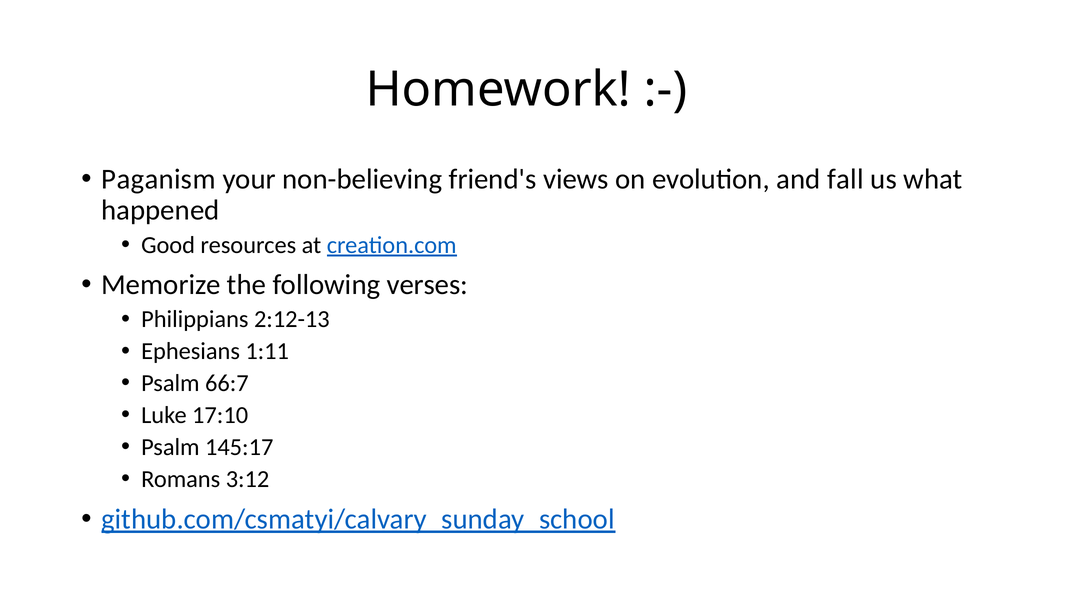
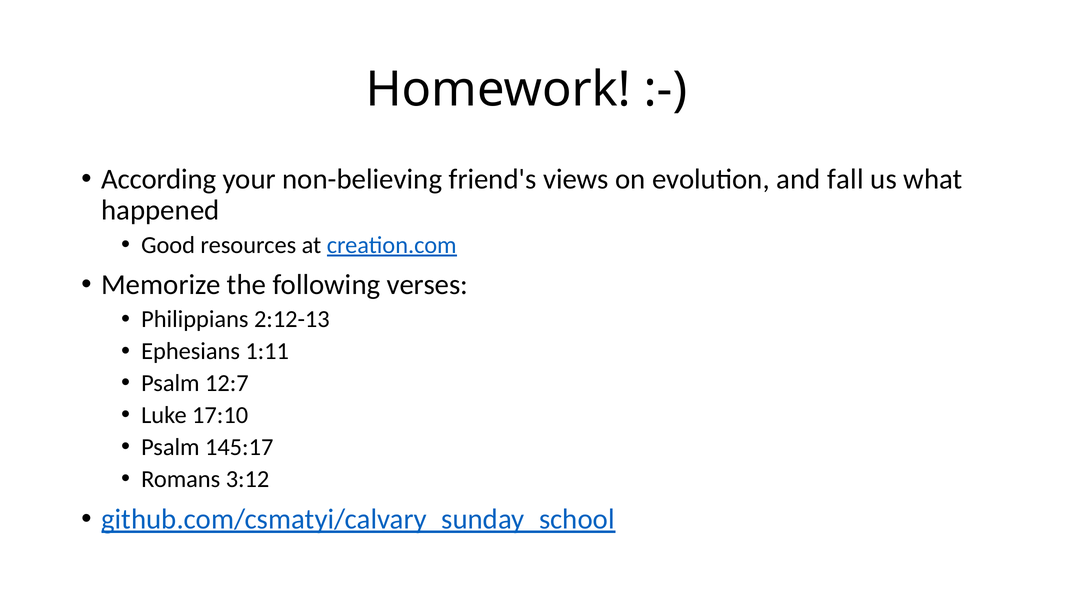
Paganism: Paganism -> According (159, 179)
66:7: 66:7 -> 12:7 (227, 383)
